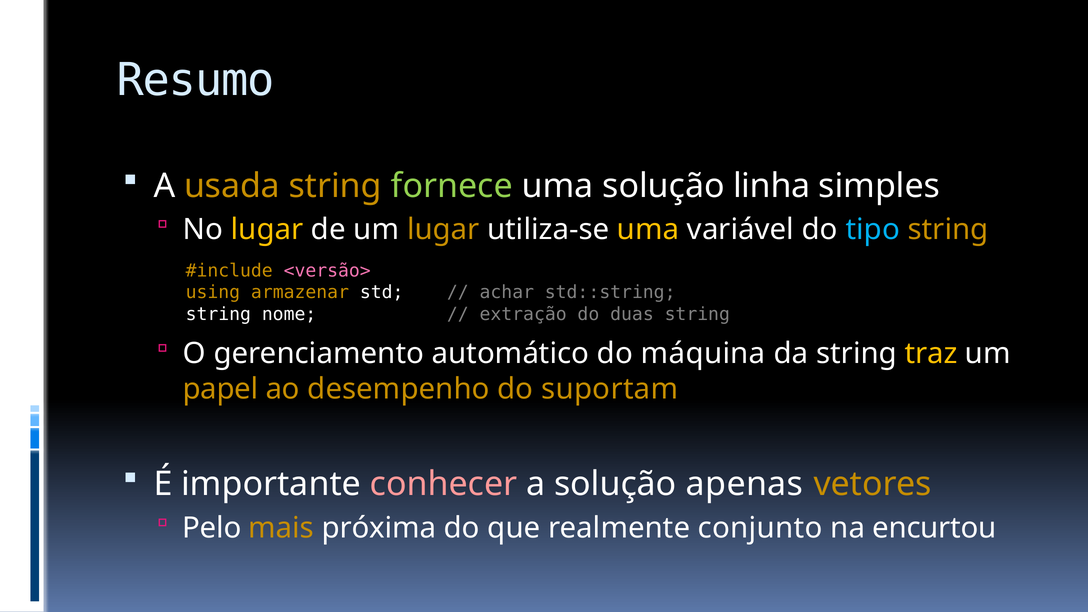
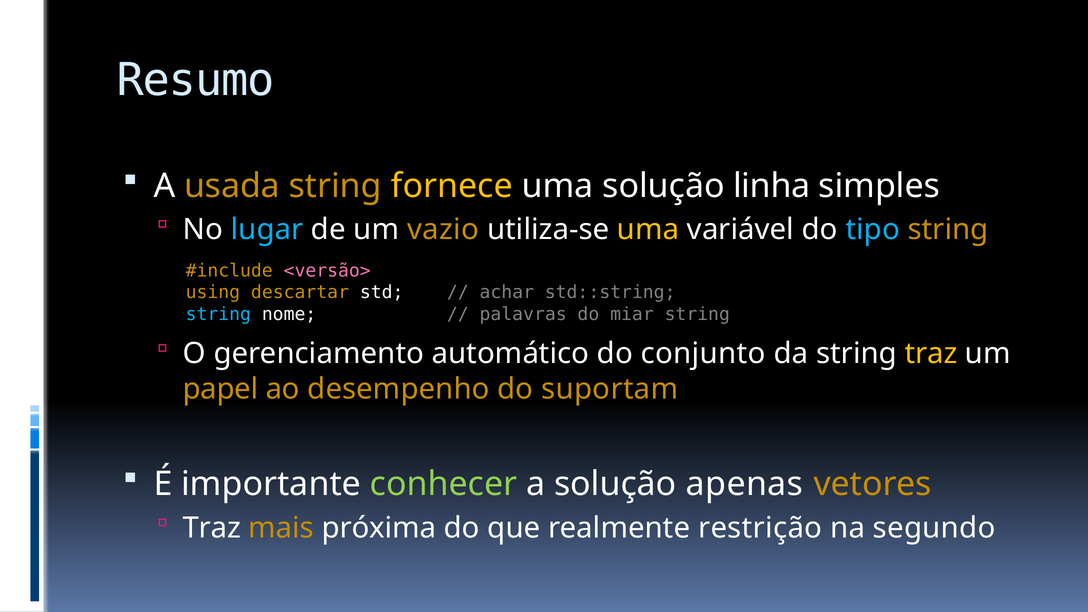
fornece colour: light green -> yellow (452, 186)
lugar colour: yellow -> light blue (267, 230)
um lugar: lugar -> vazio (443, 230)
armazenar: armazenar -> descartar (300, 293)
string colour: white -> light blue (218, 314)
extração: extração -> palavras (523, 314)
duas: duas -> miar (632, 314)
máquina: máquina -> conjunto (703, 354)
conhecer colour: pink -> light green (444, 484)
Pelo: Pelo -> Traz (212, 528)
conjunto: conjunto -> restrição (760, 528)
encurtou: encurtou -> segundo (934, 528)
